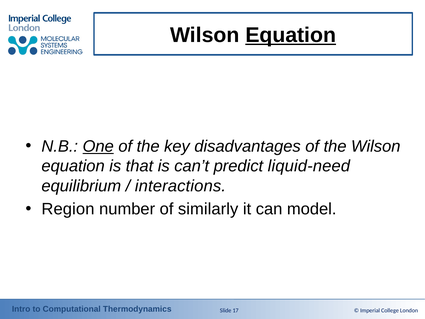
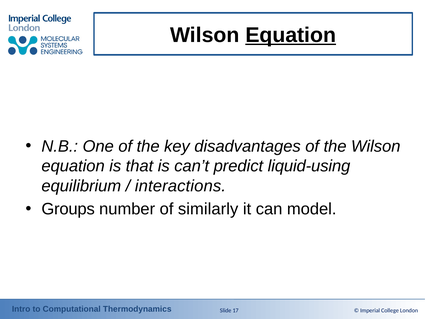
One underline: present -> none (98, 146)
liquid-need: liquid-need -> liquid-using (309, 166)
Region: Region -> Groups (68, 209)
